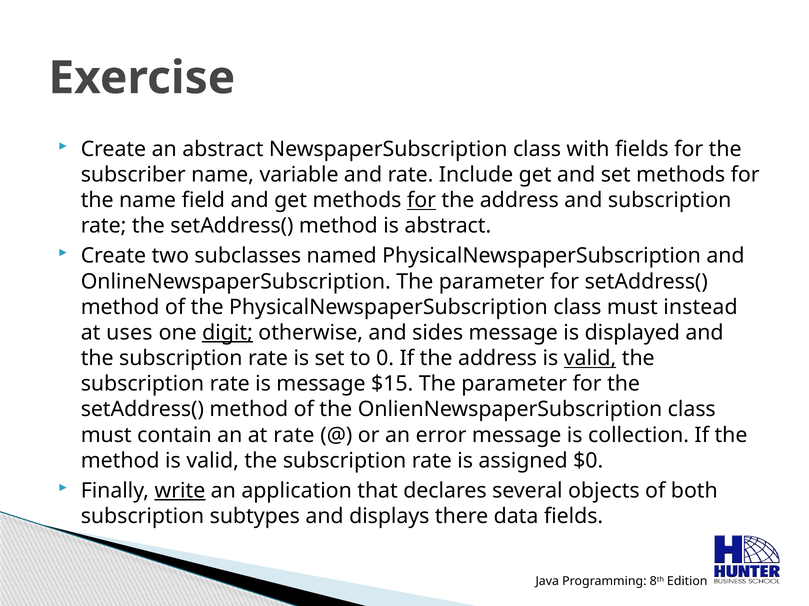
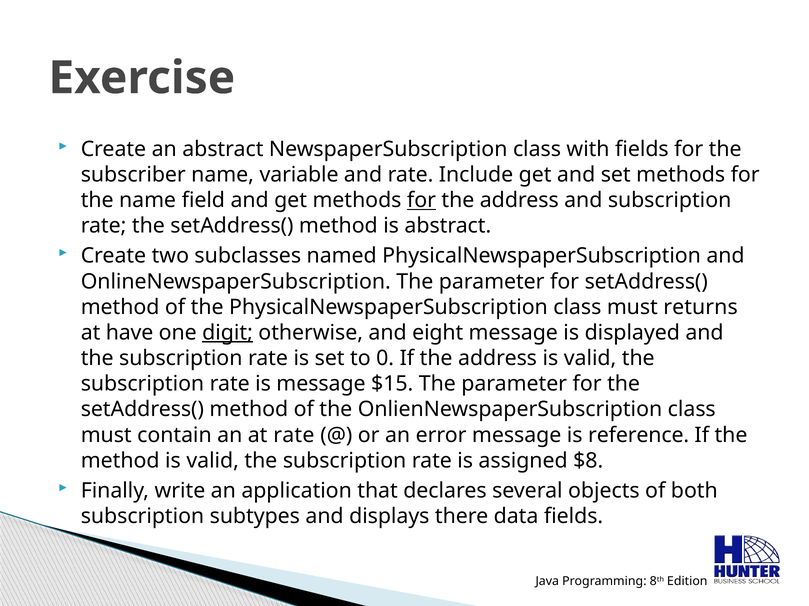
instead: instead -> returns (701, 307)
uses: uses -> have (130, 333)
sides: sides -> eight (438, 333)
valid underline: present -> none (590, 359)
collection: collection -> reference (639, 436)
$0: $0 -> $8 (588, 461)
write underline: present -> none (180, 491)
